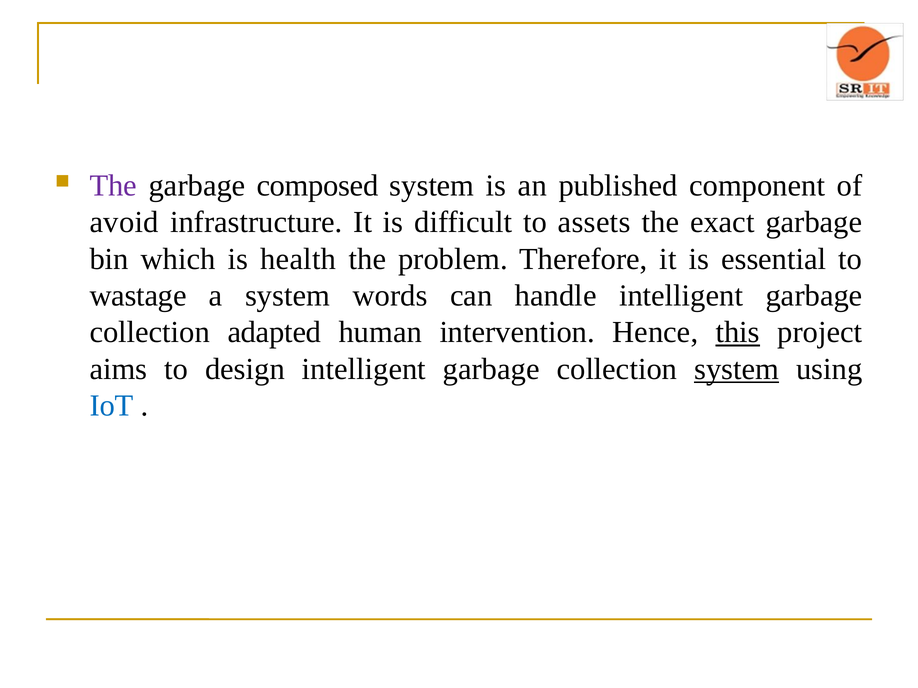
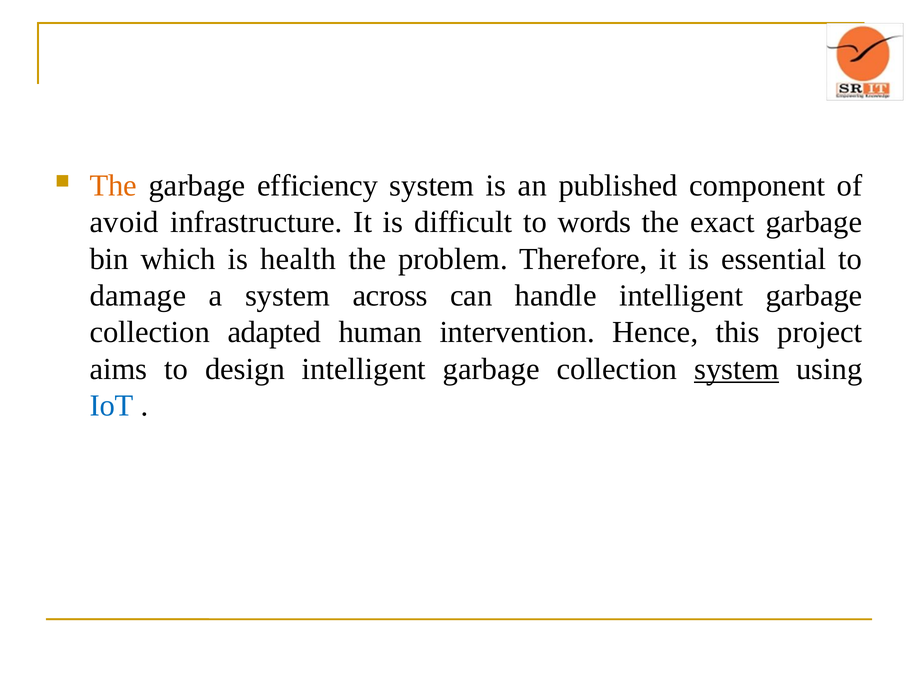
The colour: purple -> orange (113, 186)
composed: composed -> efficiency (317, 186)
assets: assets -> words (595, 222)
wastage: wastage -> damage (138, 296)
words: words -> across (390, 296)
this underline: present -> none (738, 333)
